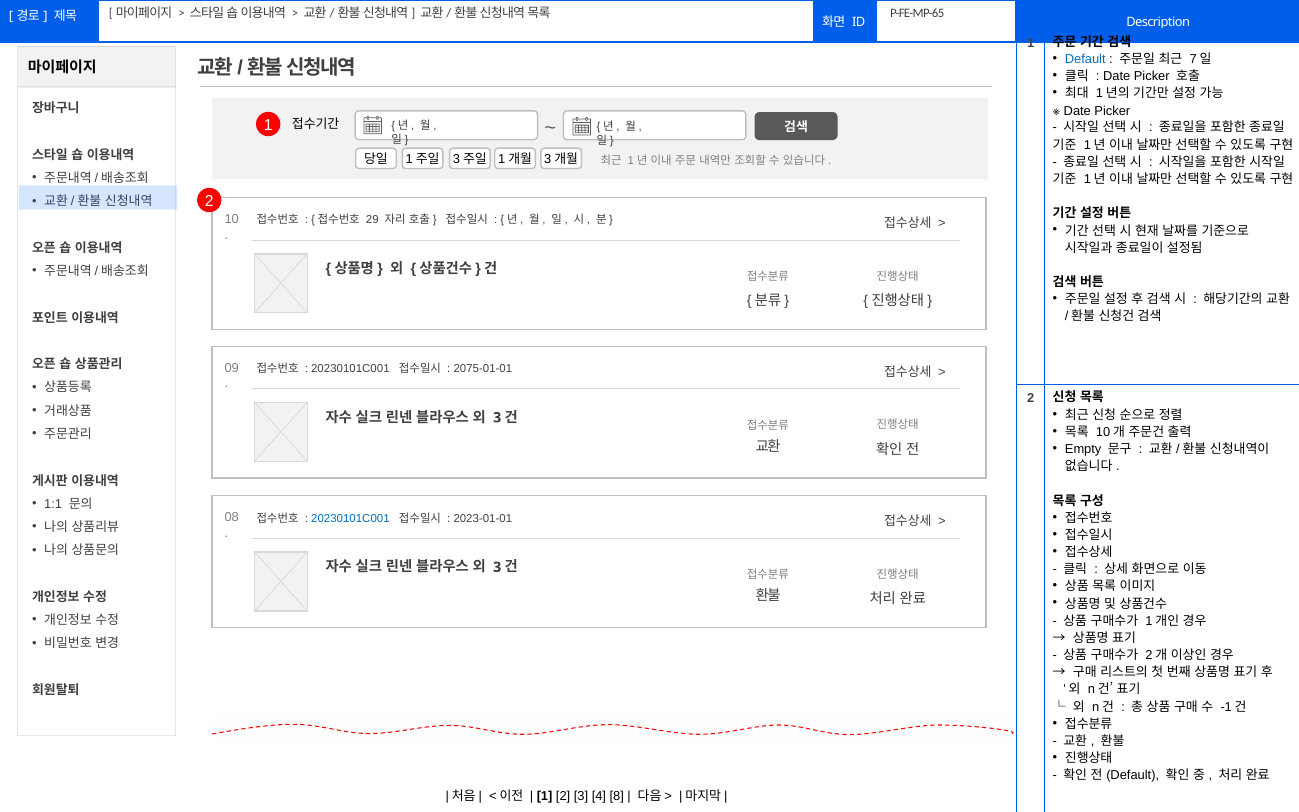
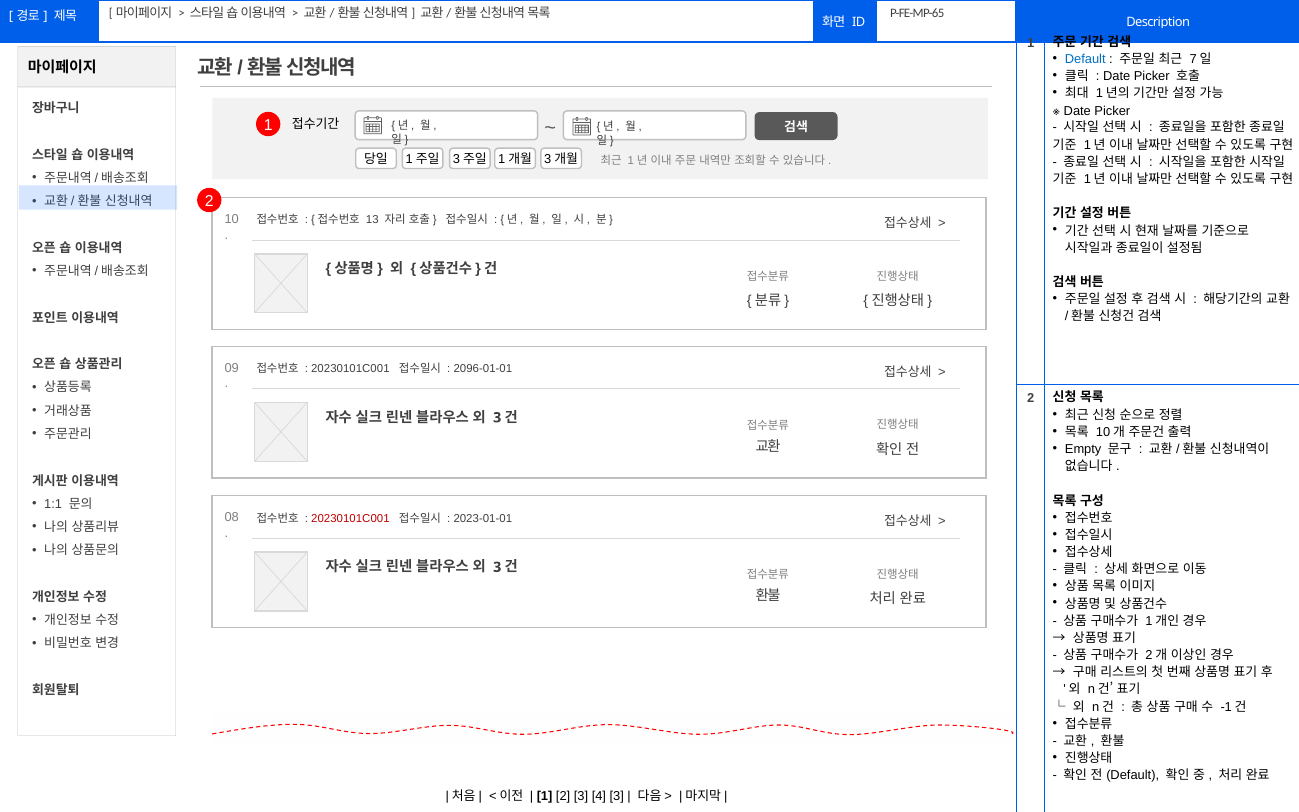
29: 29 -> 13 (372, 220)
2075-01-01: 2075-01-01 -> 2096-01-01 (483, 369)
20230101C001 colour: blue -> red (350, 518)
4 8: 8 -> 3 (617, 796)
